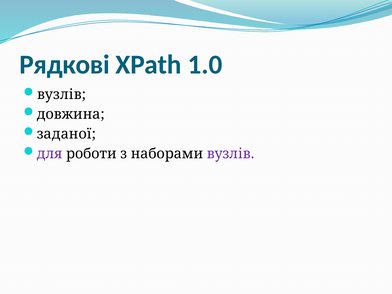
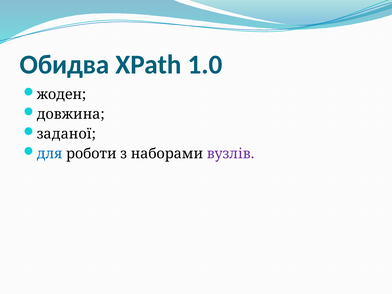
Рядкові: Рядкові -> Обидва (64, 65)
вузлів: вузлів -> жоден (62, 94)
для colour: purple -> blue (50, 154)
